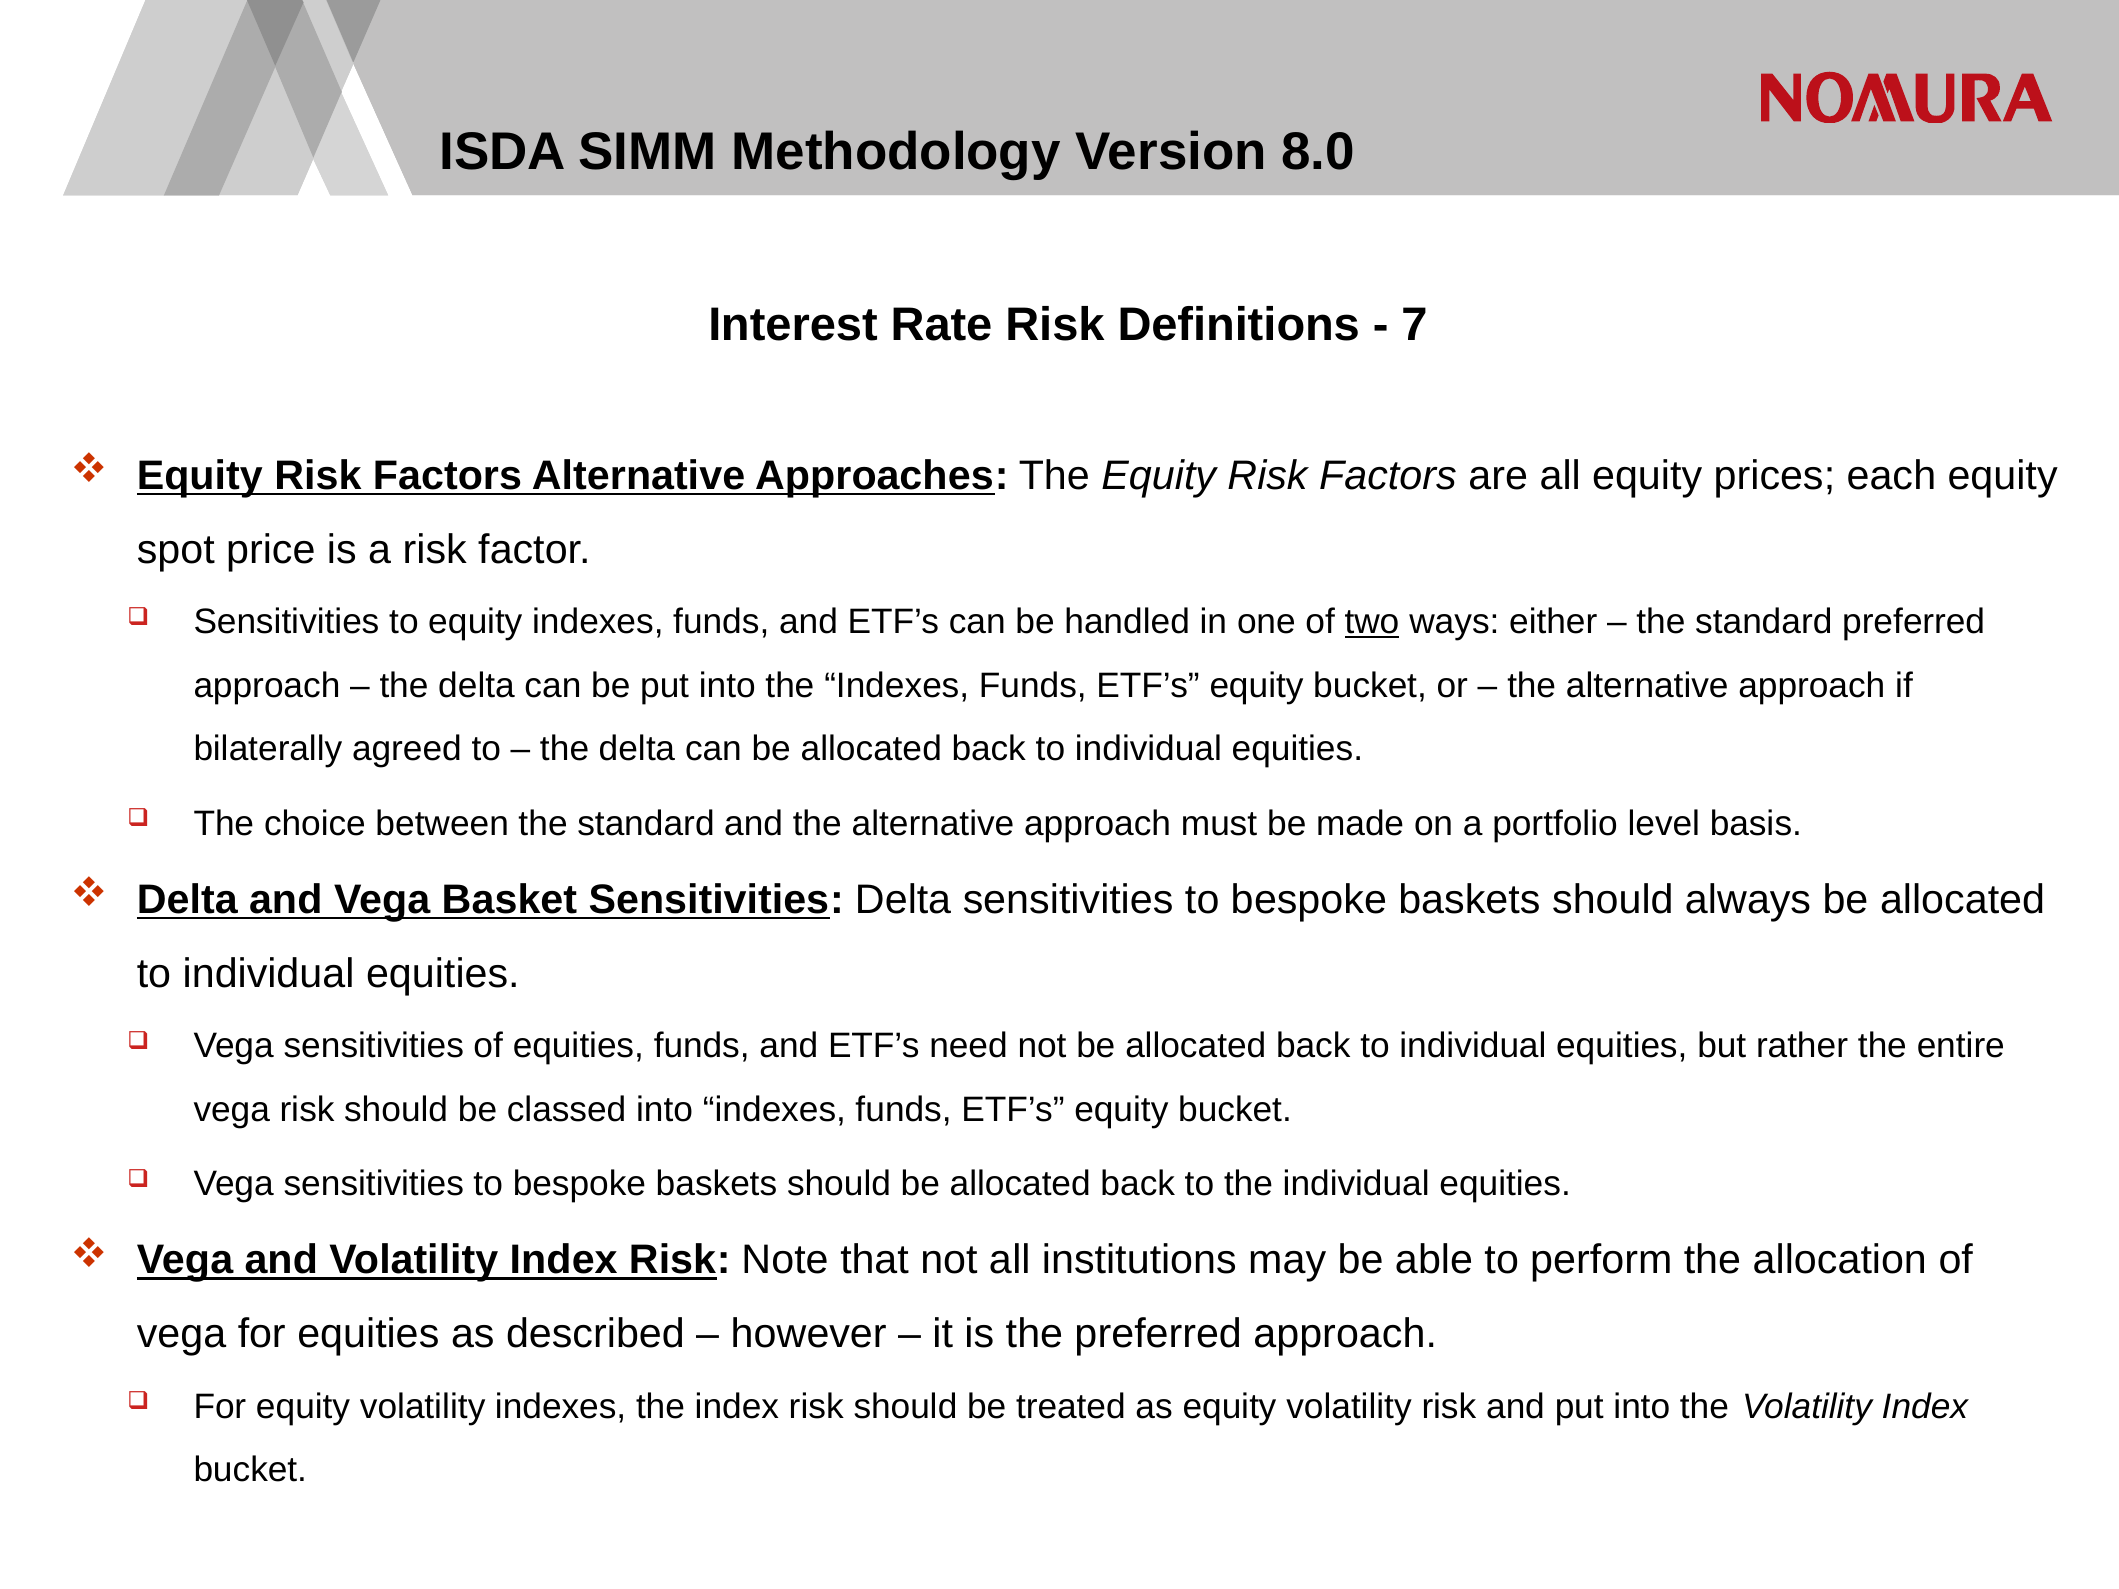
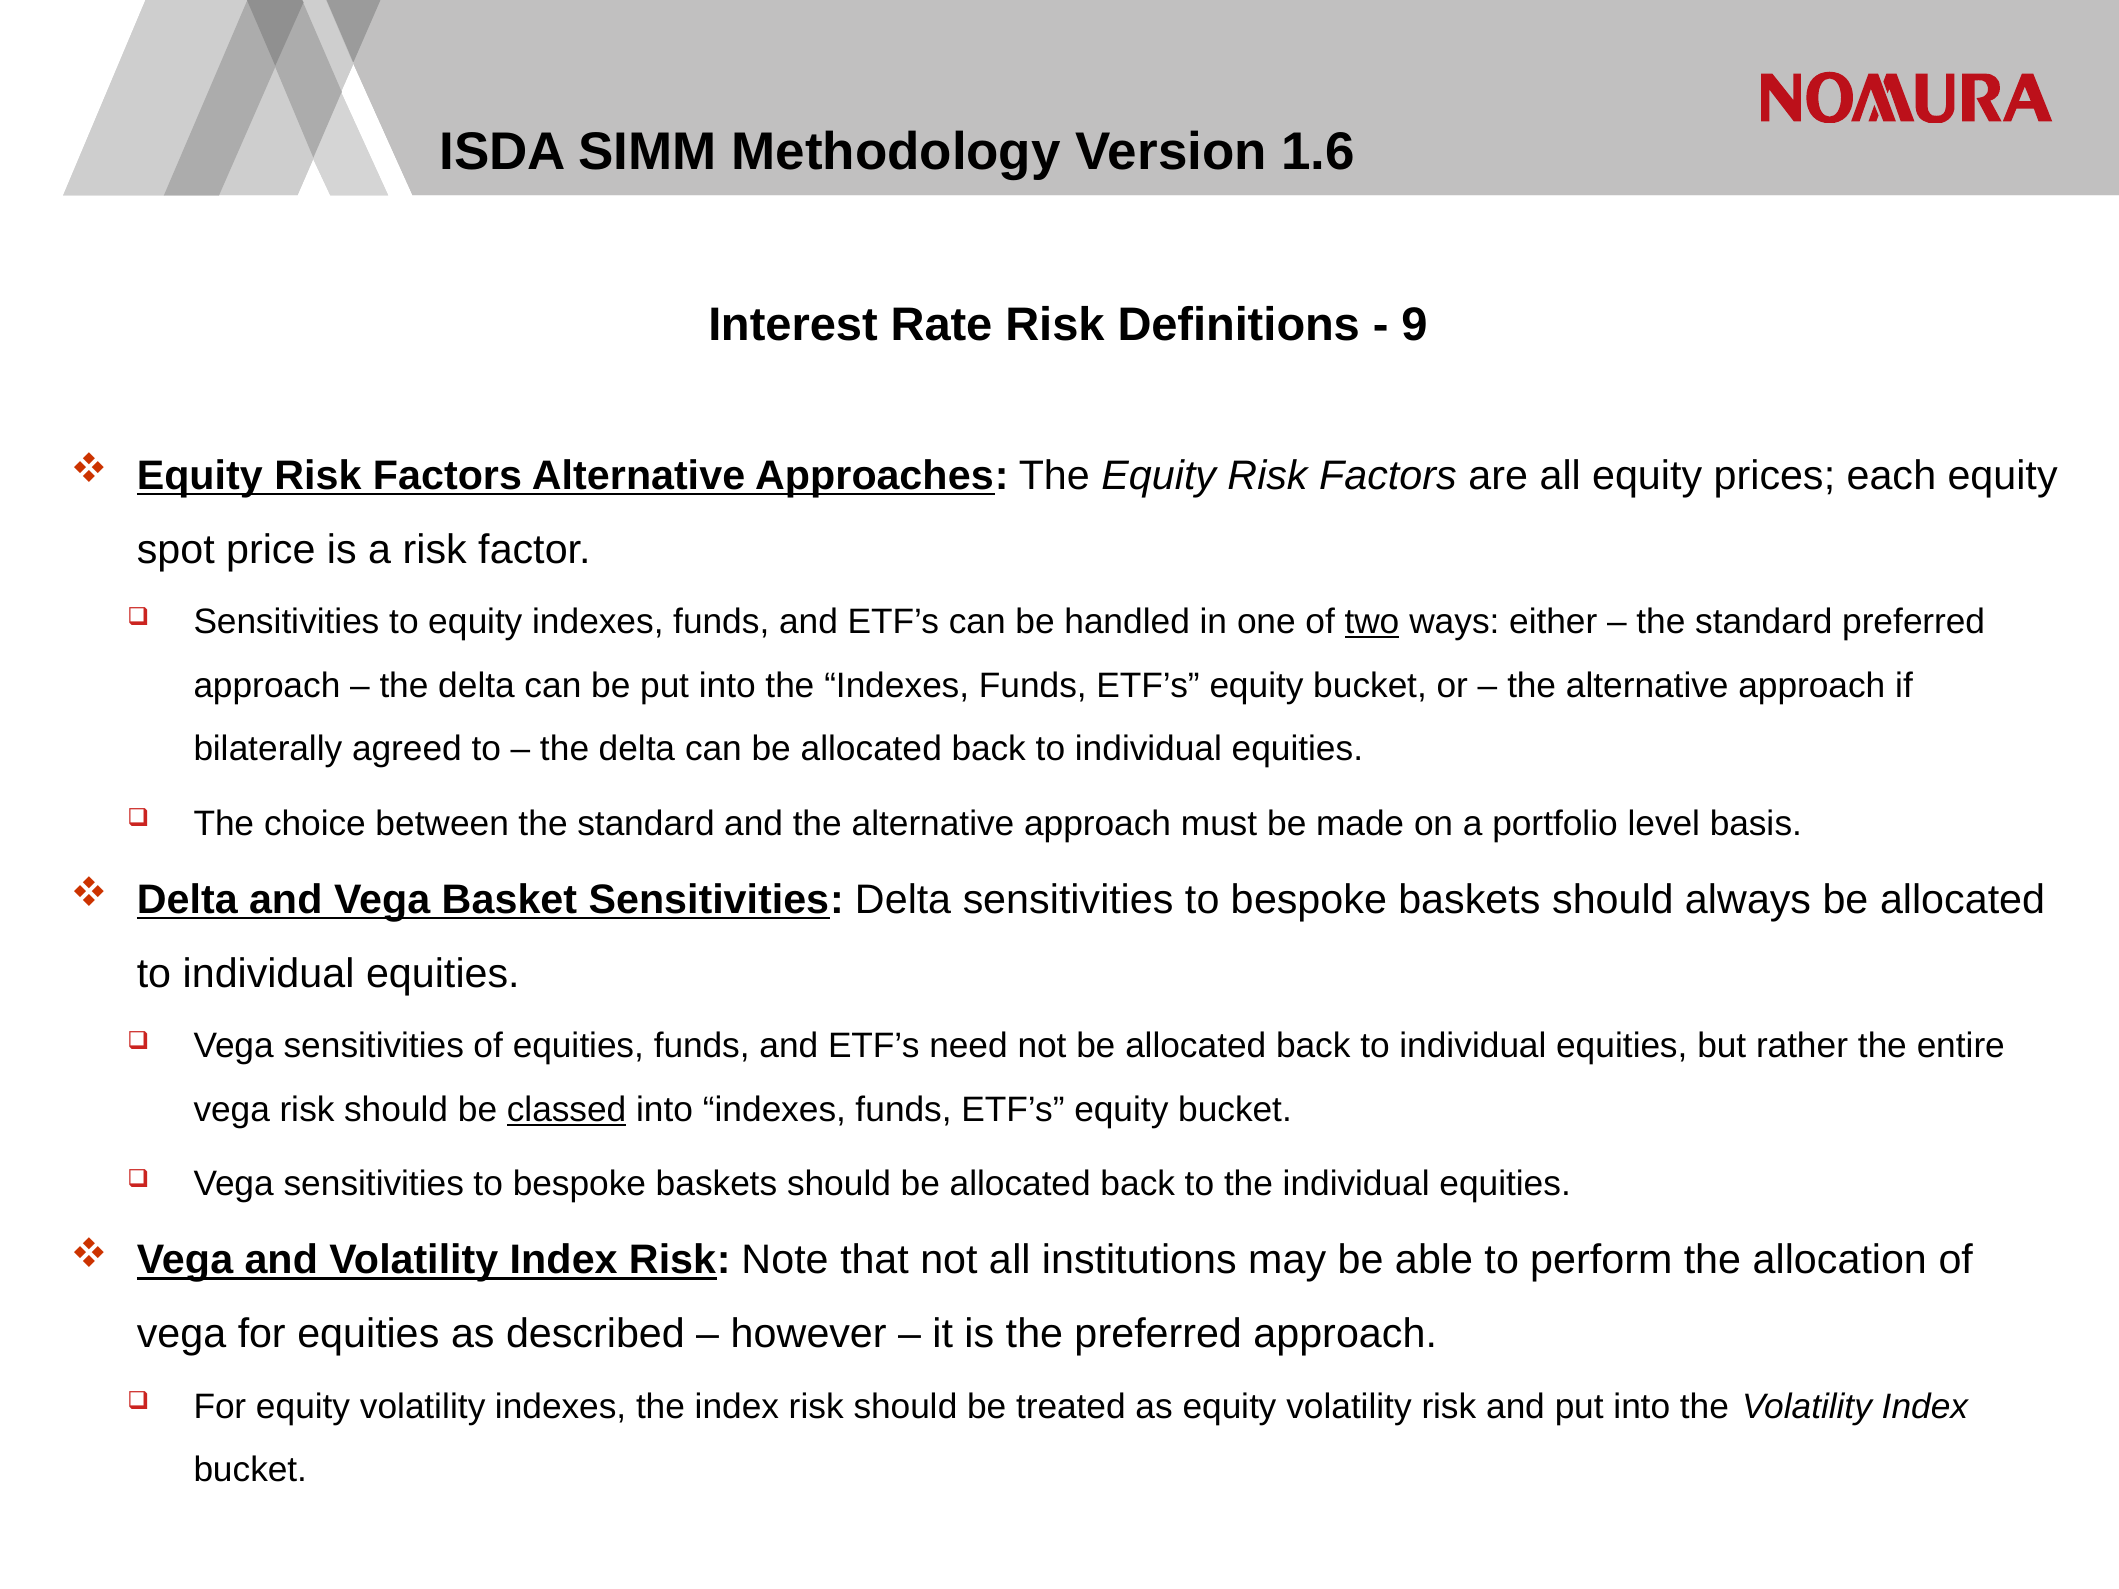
8.0: 8.0 -> 1.6 (1318, 152)
7: 7 -> 9 (1415, 325)
classed underline: none -> present (567, 1110)
